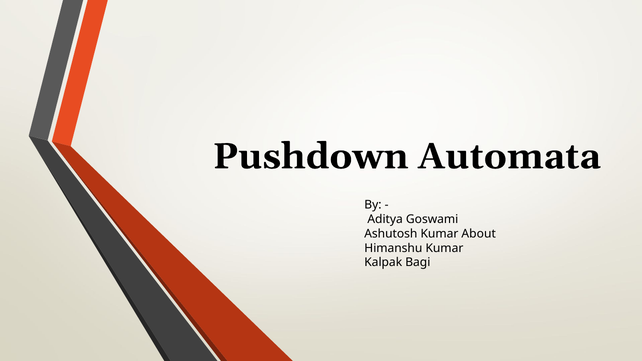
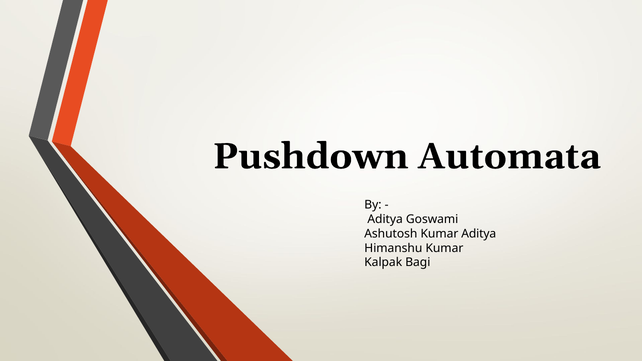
Kumar About: About -> Aditya (479, 234)
